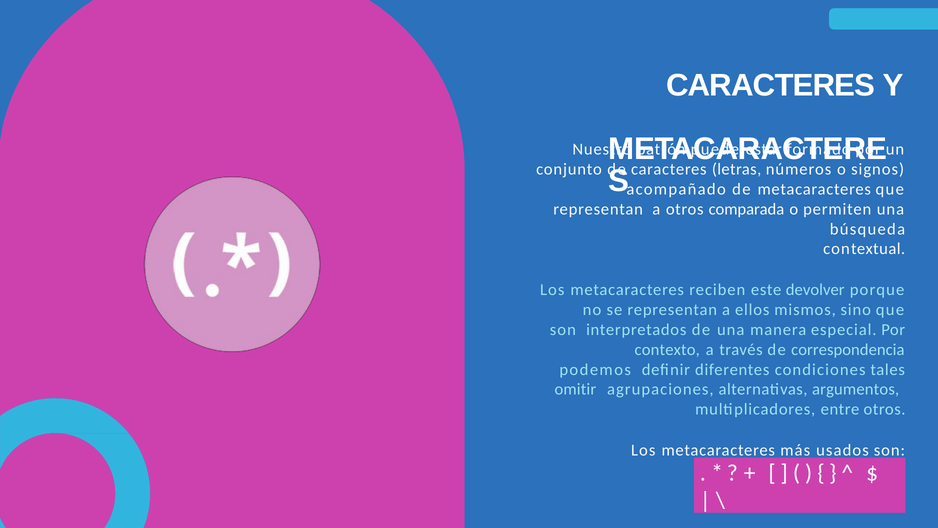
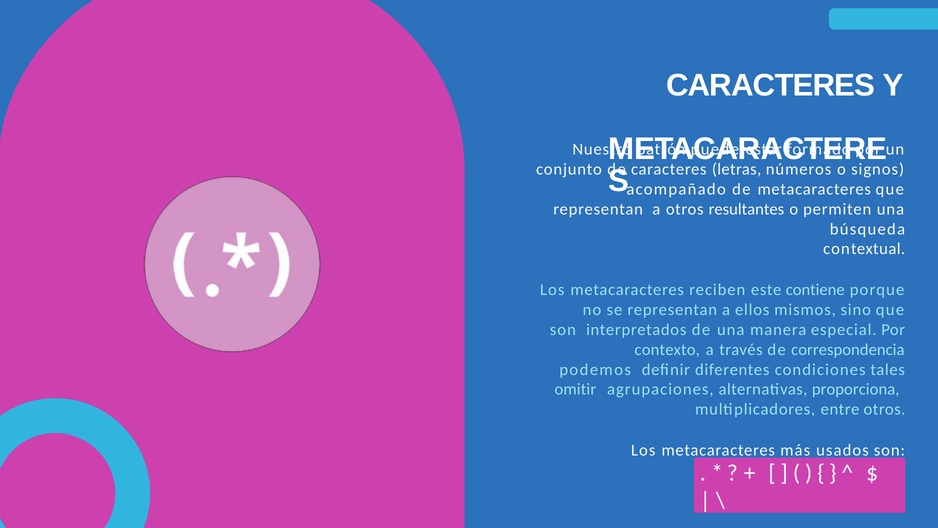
comparada: comparada -> resultantes (746, 209)
devolver: devolver -> contiene (815, 289)
argumentos: argumentos -> proporciona (856, 389)
